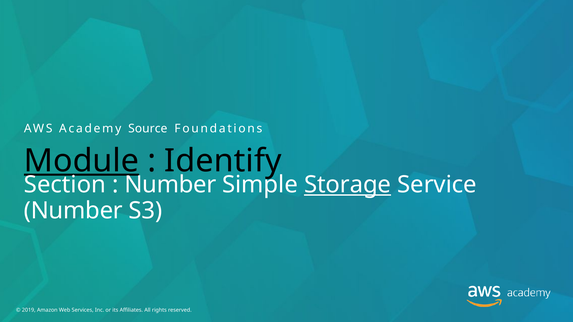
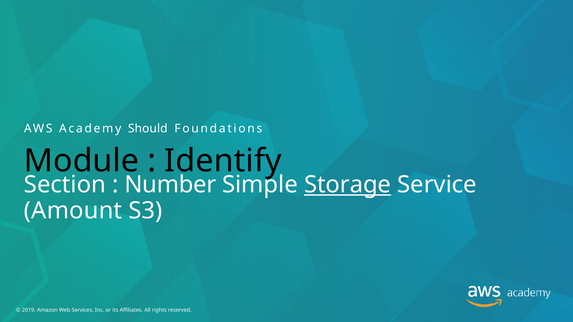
Source: Source -> Should (148, 129)
Module underline: present -> none (81, 161)
Number: Number -> Amount (73, 211)
